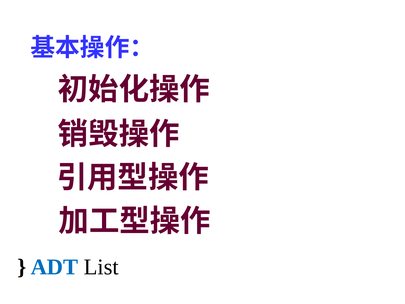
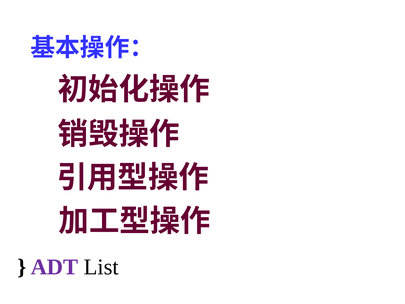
ADT colour: blue -> purple (54, 267)
